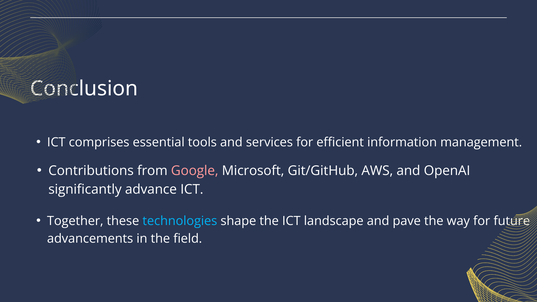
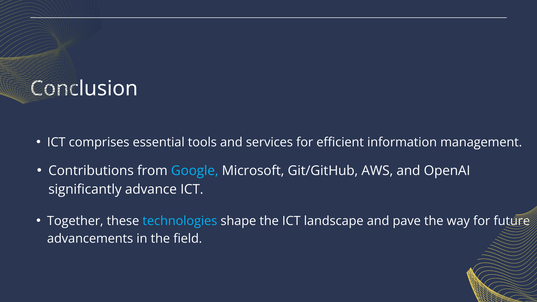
Google colour: pink -> light blue (195, 171)
